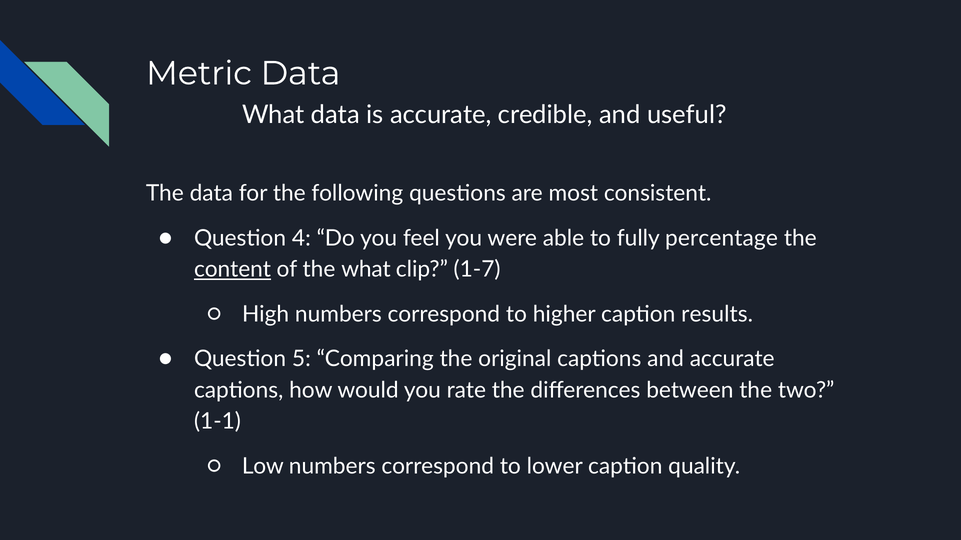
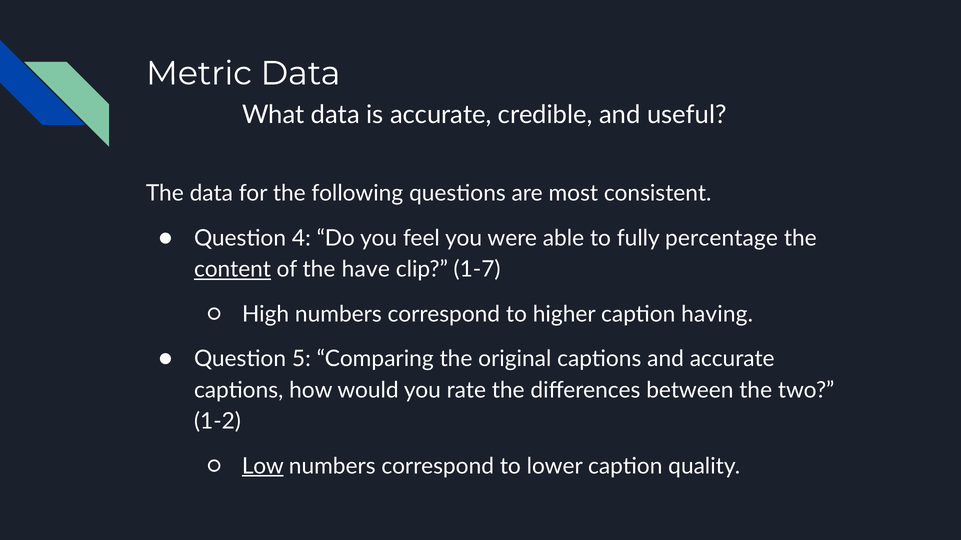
the what: what -> have (366, 270)
results: results -> having (717, 314)
1-1: 1-1 -> 1-2 (217, 422)
Low underline: none -> present (263, 467)
